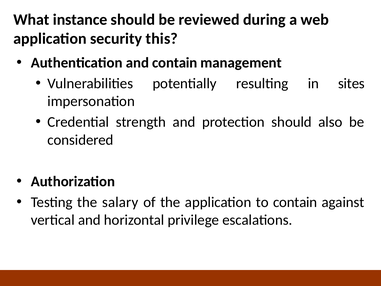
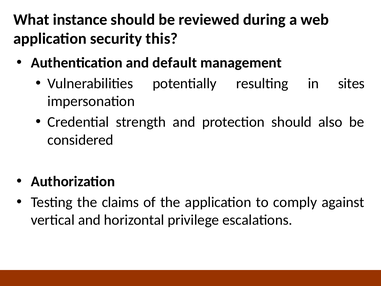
and contain: contain -> default (175, 63)
salary: salary -> claims (120, 202)
to contain: contain -> comply (295, 202)
